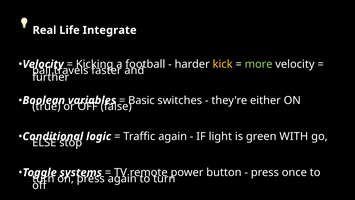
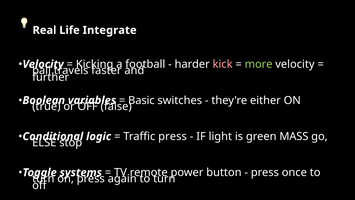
kick colour: yellow -> pink (223, 64)
Trafﬁc again: again -> press (173, 136)
WITH: WITH -> MASS (294, 136)
